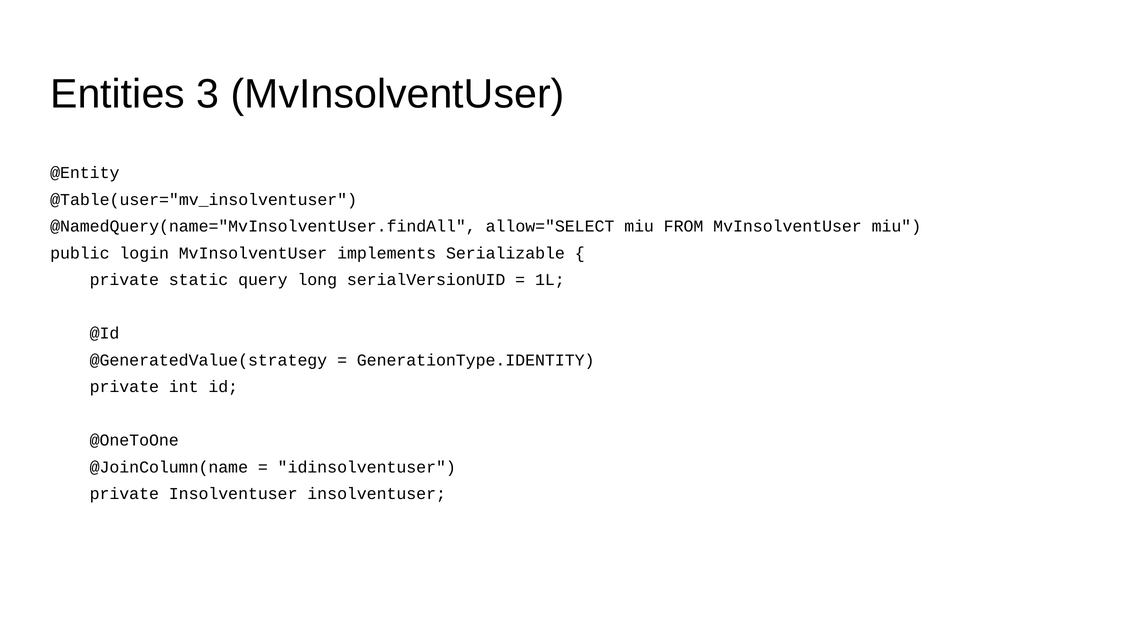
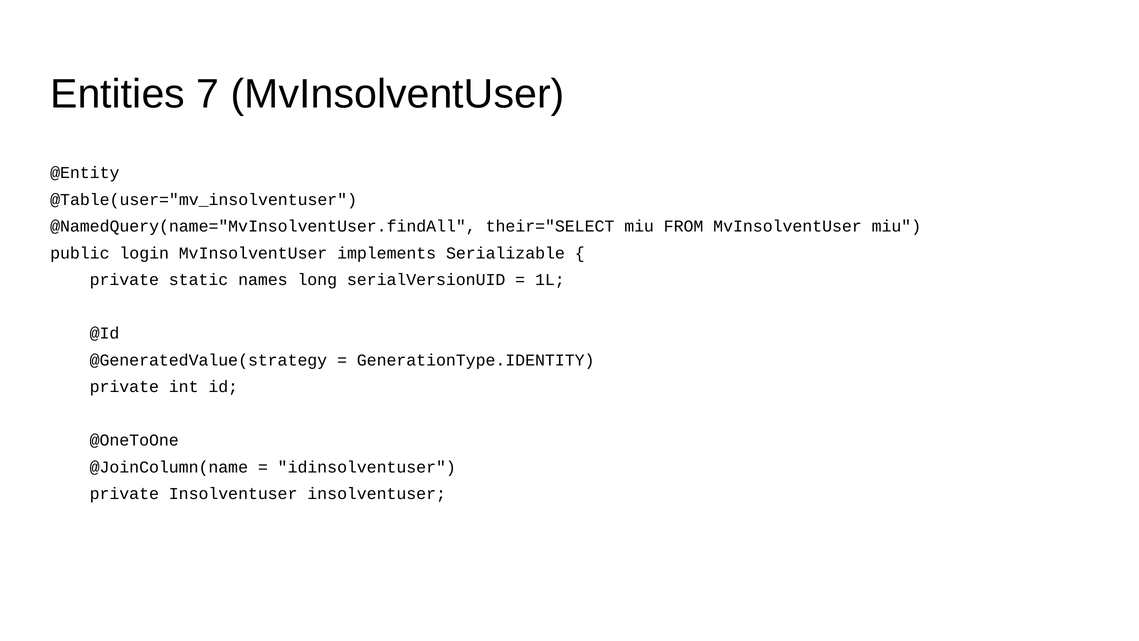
3: 3 -> 7 (208, 94)
allow="SELECT: allow="SELECT -> their="SELECT (550, 226)
query: query -> names (263, 280)
